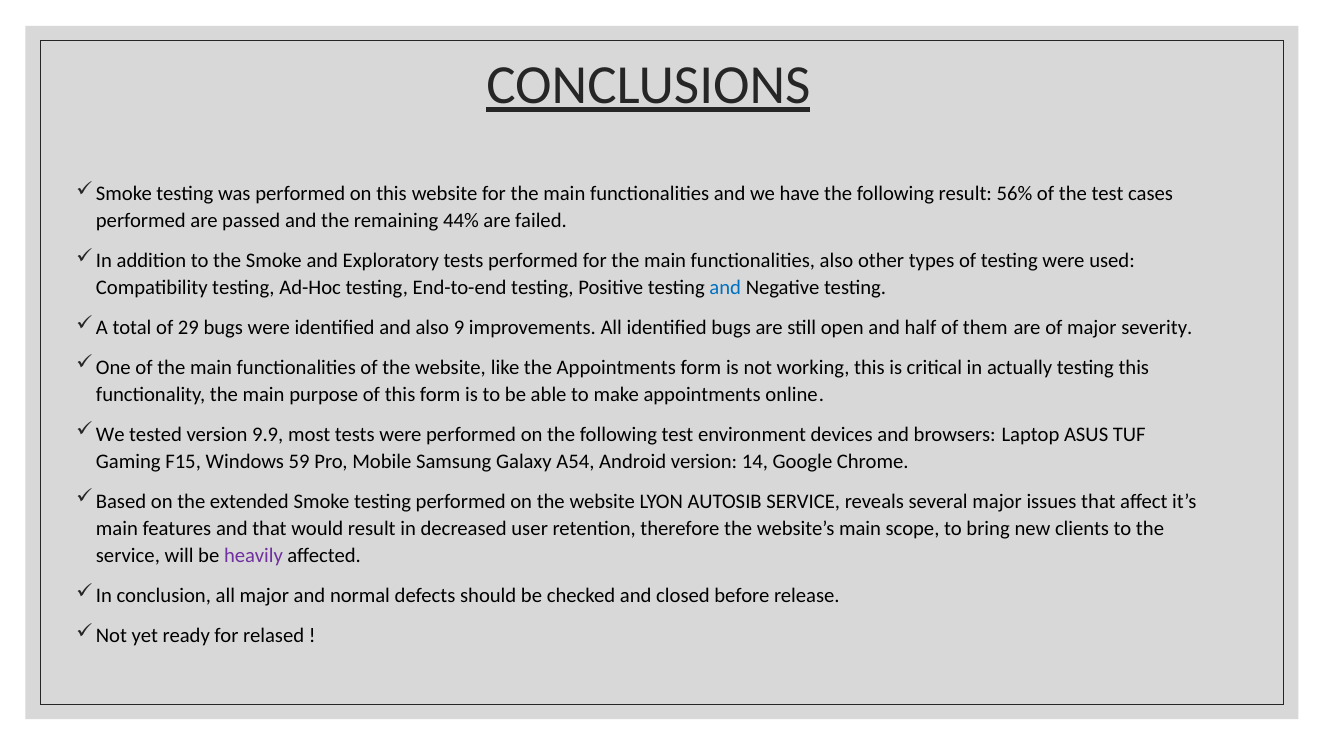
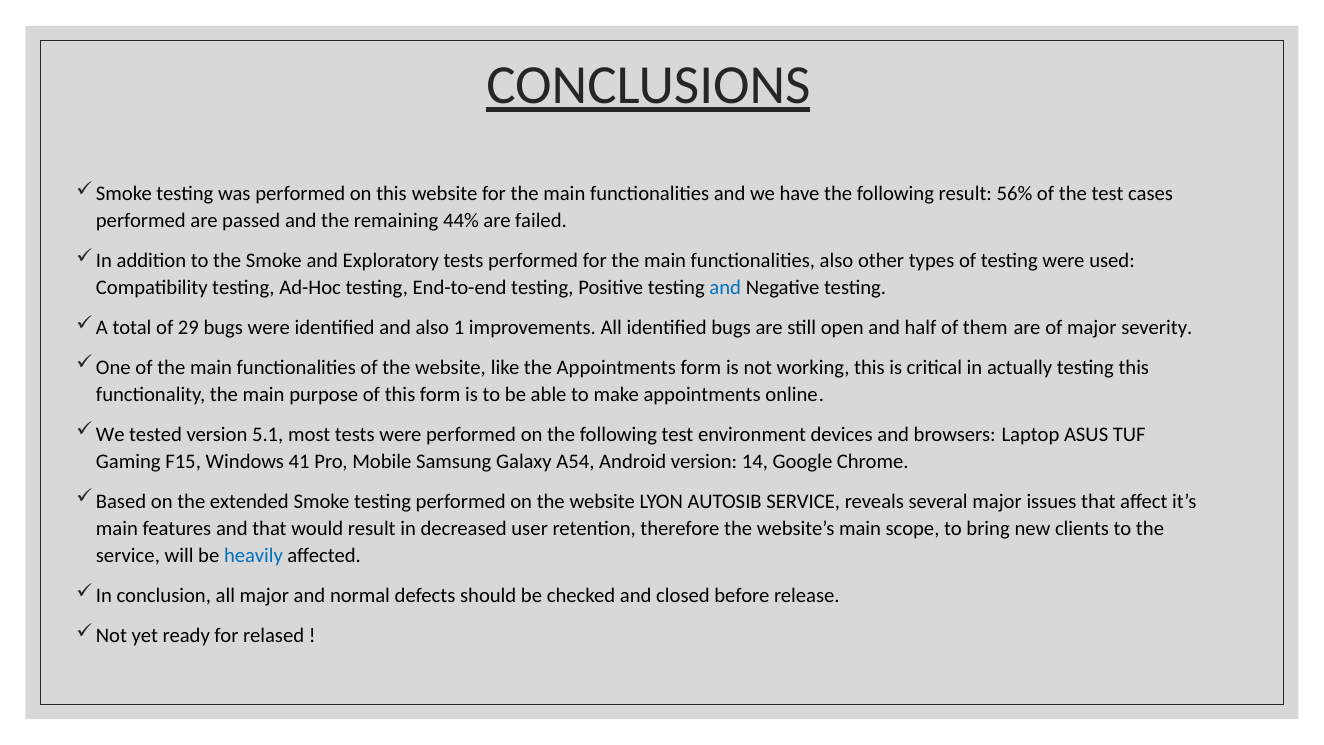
9: 9 -> 1 (459, 328)
9.9: 9.9 -> 5.1 (268, 434)
59: 59 -> 41 (299, 462)
heavily colour: purple -> blue (253, 556)
